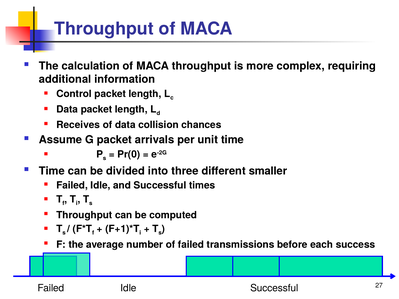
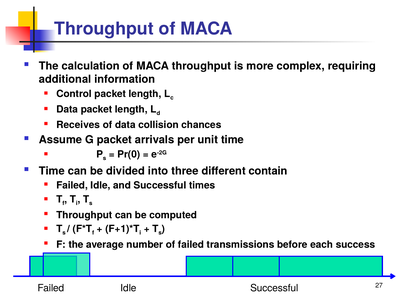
smaller: smaller -> contain (268, 171)
